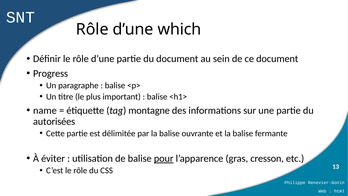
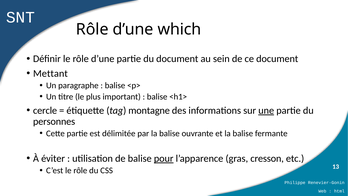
Progress: Progress -> Mettant (50, 73)
name: name -> cercle (45, 110)
une underline: none -> present (266, 110)
autorisées: autorisées -> personnes (54, 121)
